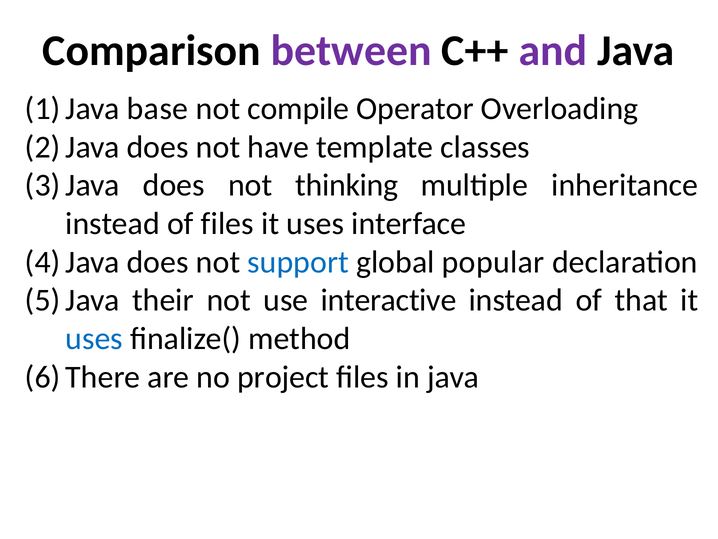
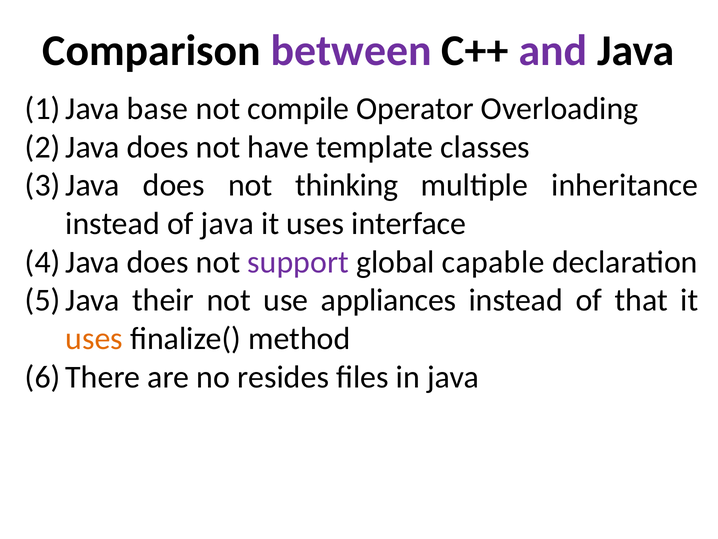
of files: files -> java (227, 224)
support colour: blue -> purple (298, 262)
popular: popular -> capable (493, 262)
interactive: interactive -> appliances (389, 300)
uses colour: blue -> orange (94, 338)
project: project -> resides (283, 377)
